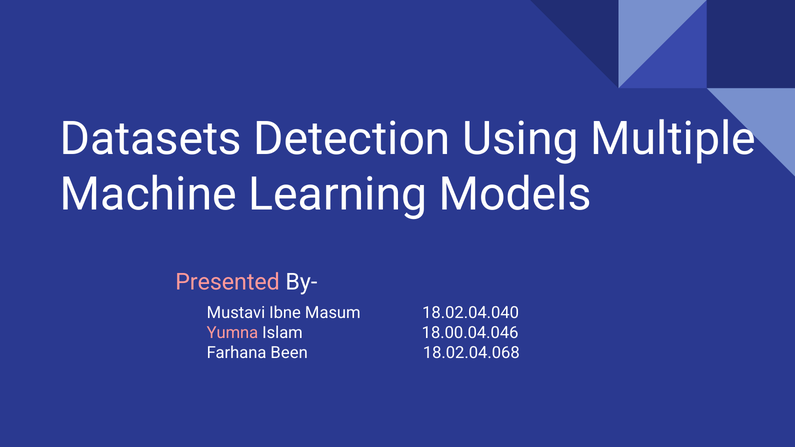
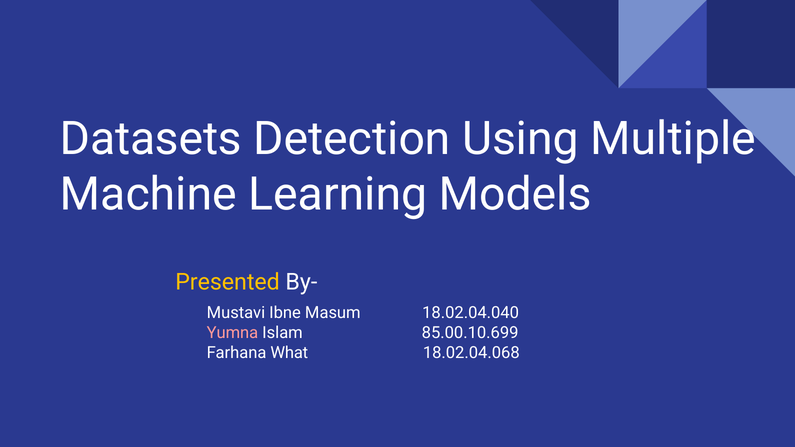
Presented colour: pink -> yellow (228, 282)
18.00.04.046: 18.00.04.046 -> 85.00.10.699 (470, 333)
Been: Been -> What (289, 353)
